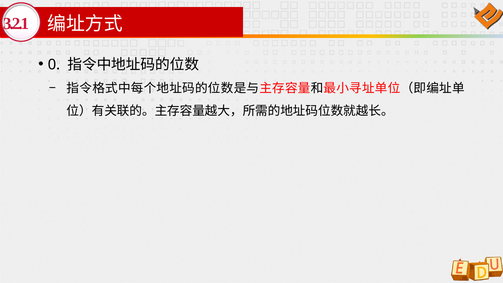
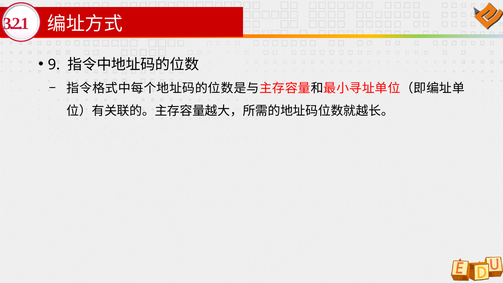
0: 0 -> 9 (54, 65)
